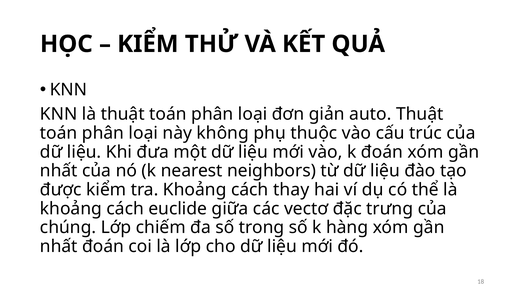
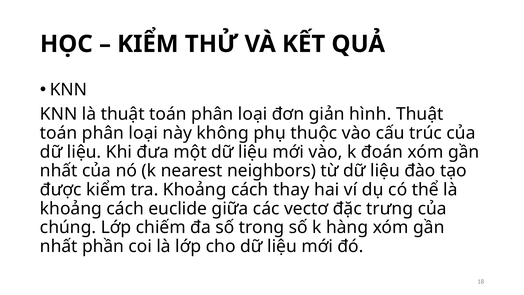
auto: auto -> hình (370, 114)
nhất đoán: đoán -> phần (103, 246)
